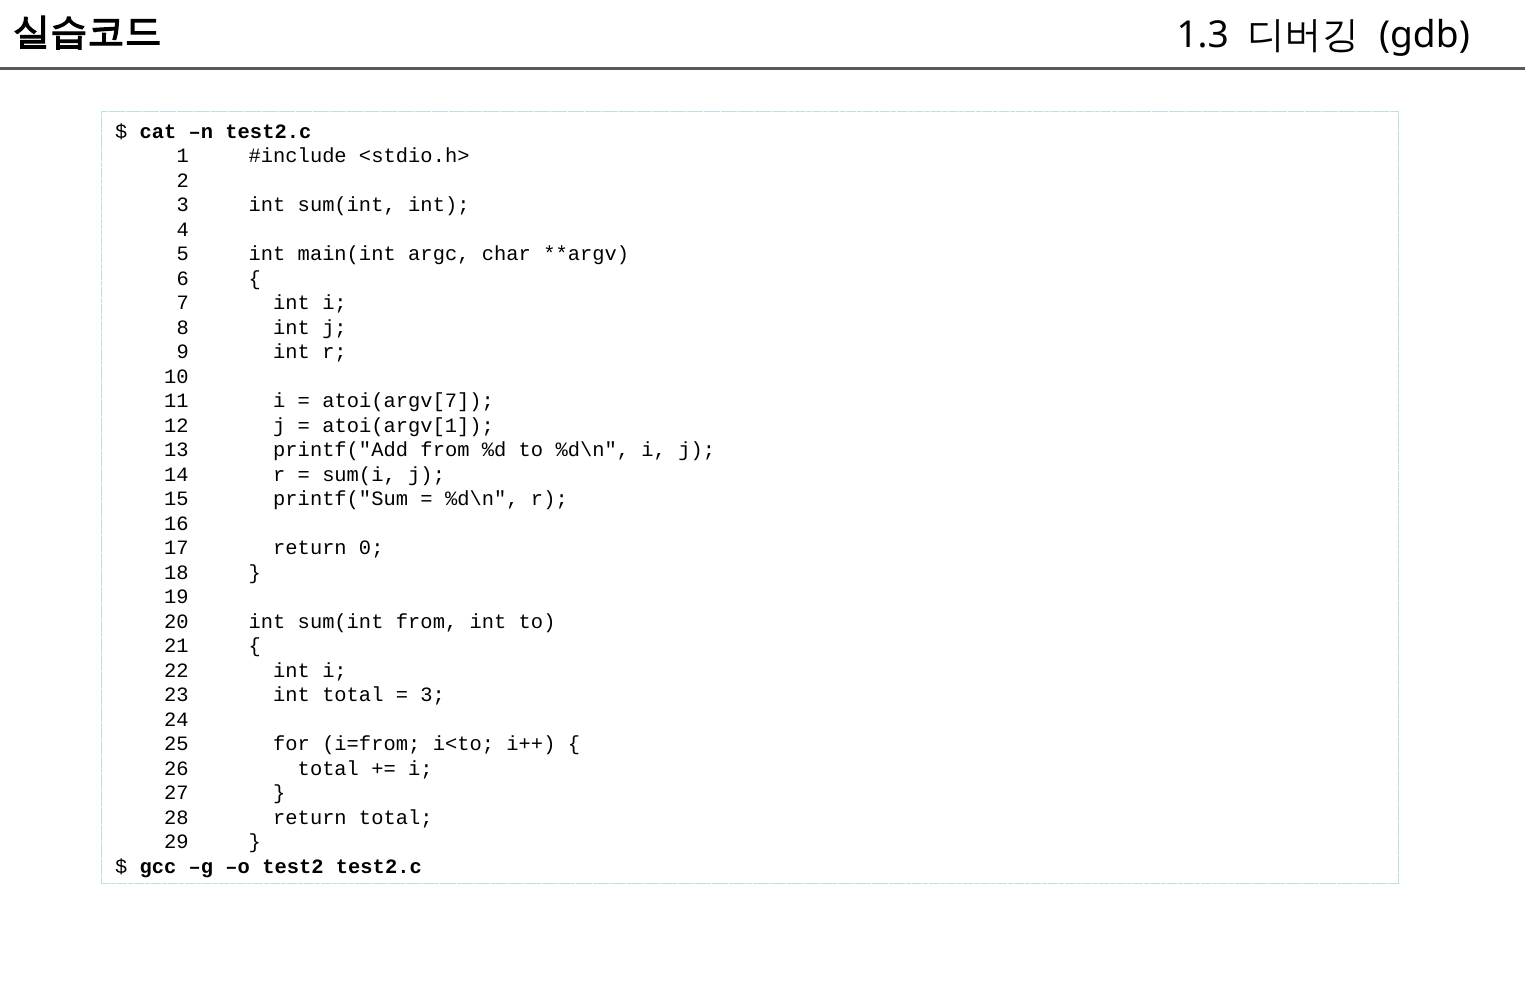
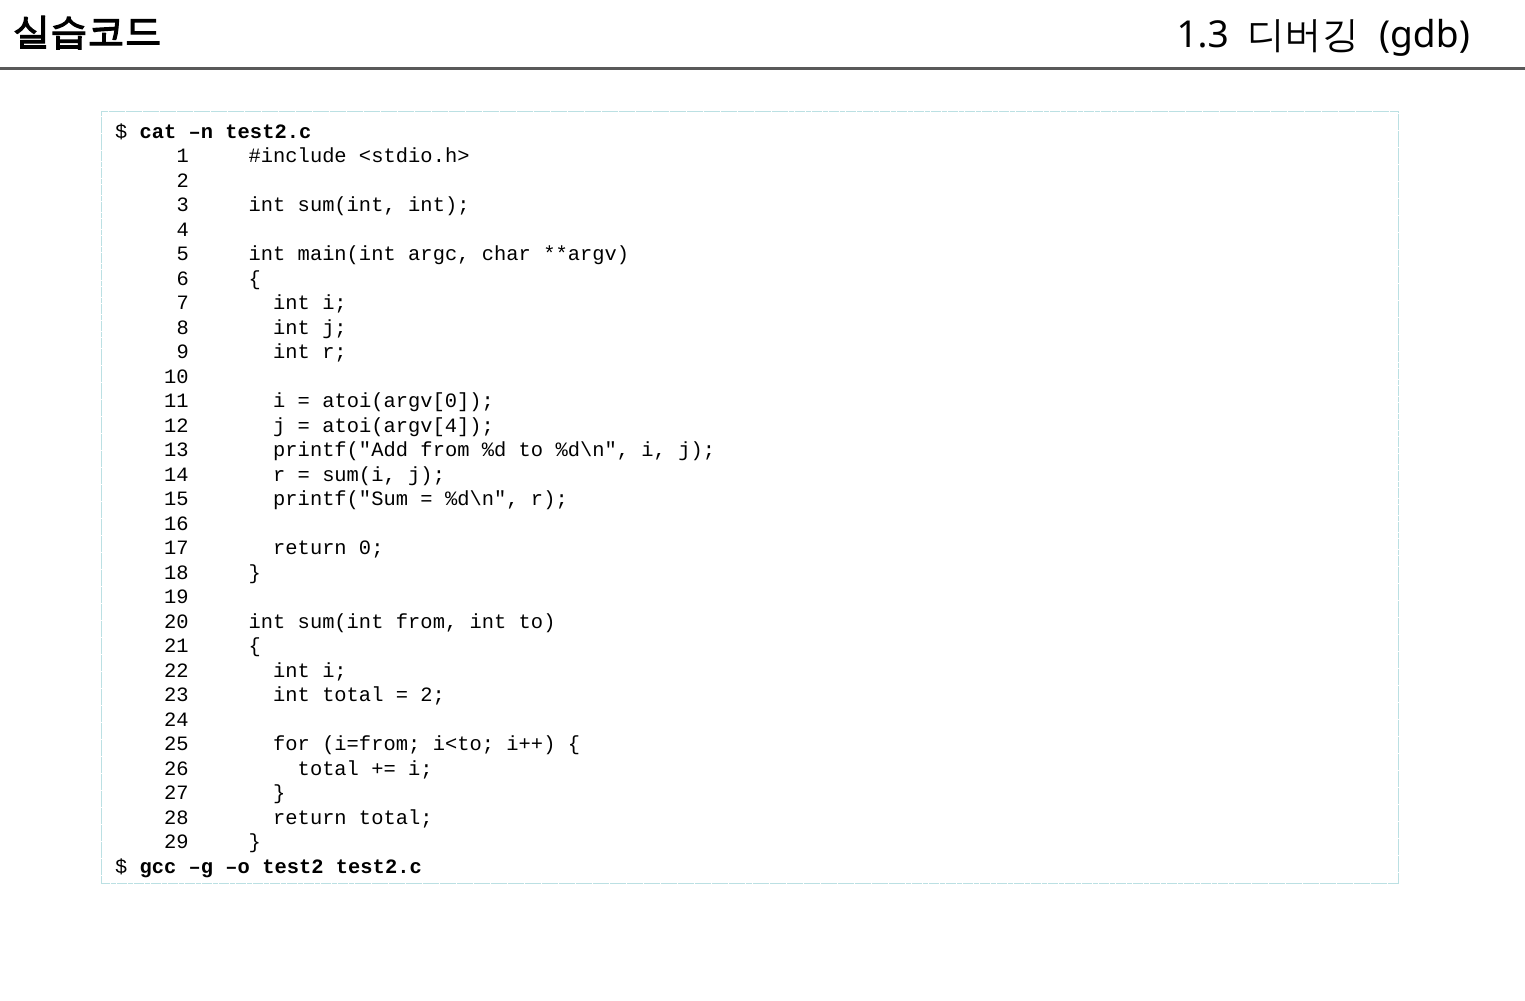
atoi(argv[7: atoi(argv[7 -> atoi(argv[0 (408, 401)
atoi(argv[1: atoi(argv[1 -> atoi(argv[4 (408, 426)
3: 3 -> 2 (433, 695)
